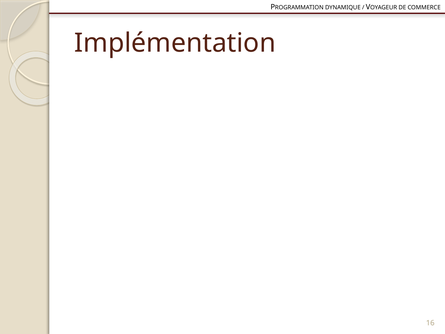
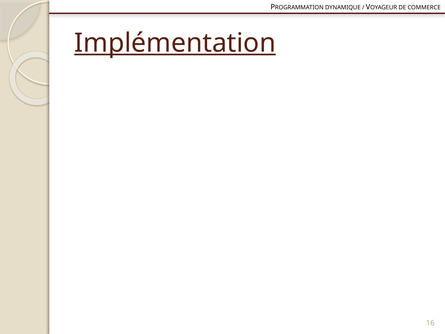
Implémentation underline: none -> present (175, 43)
